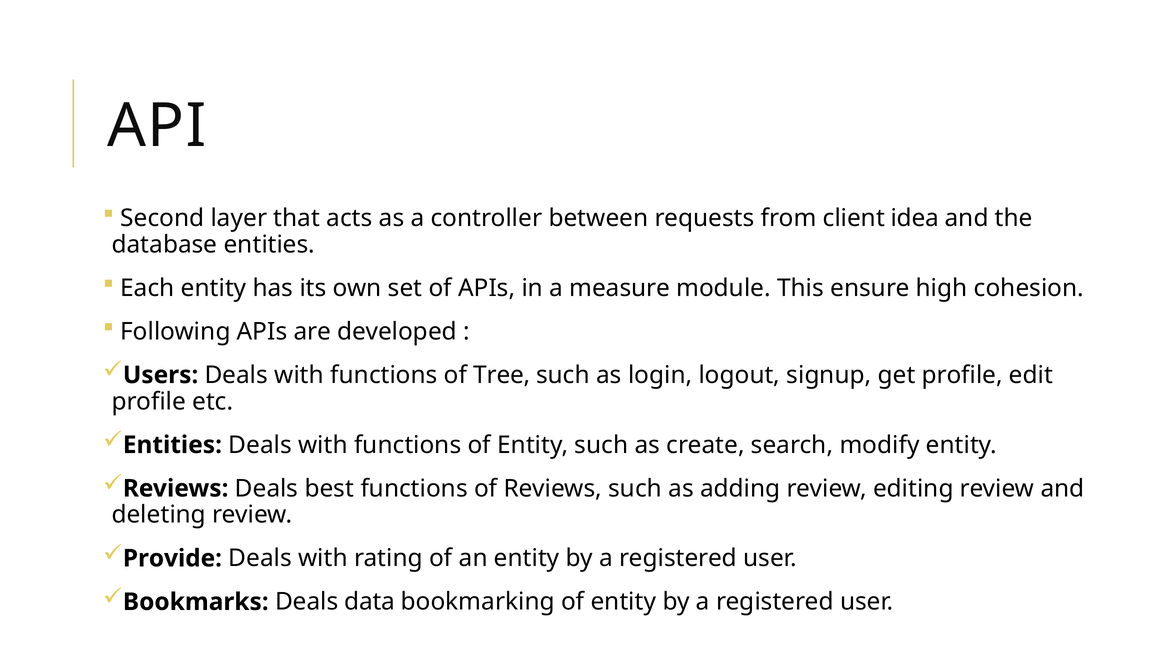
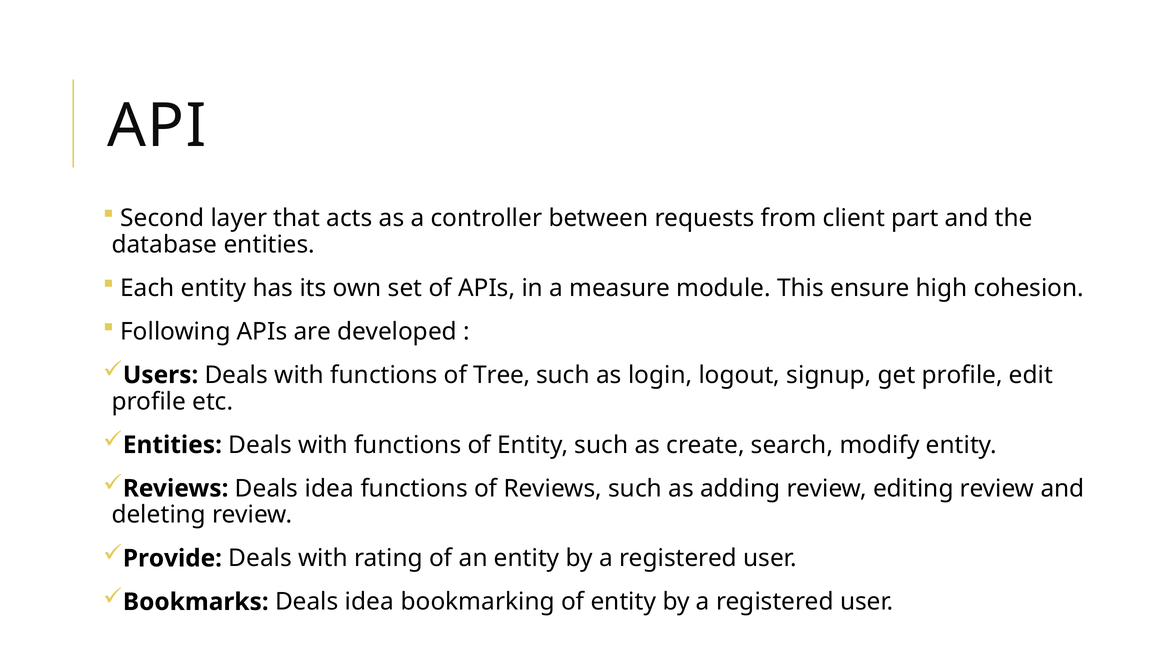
idea: idea -> part (915, 218)
Reviews Deals best: best -> idea (329, 488)
Bookmarks Deals data: data -> idea (369, 602)
